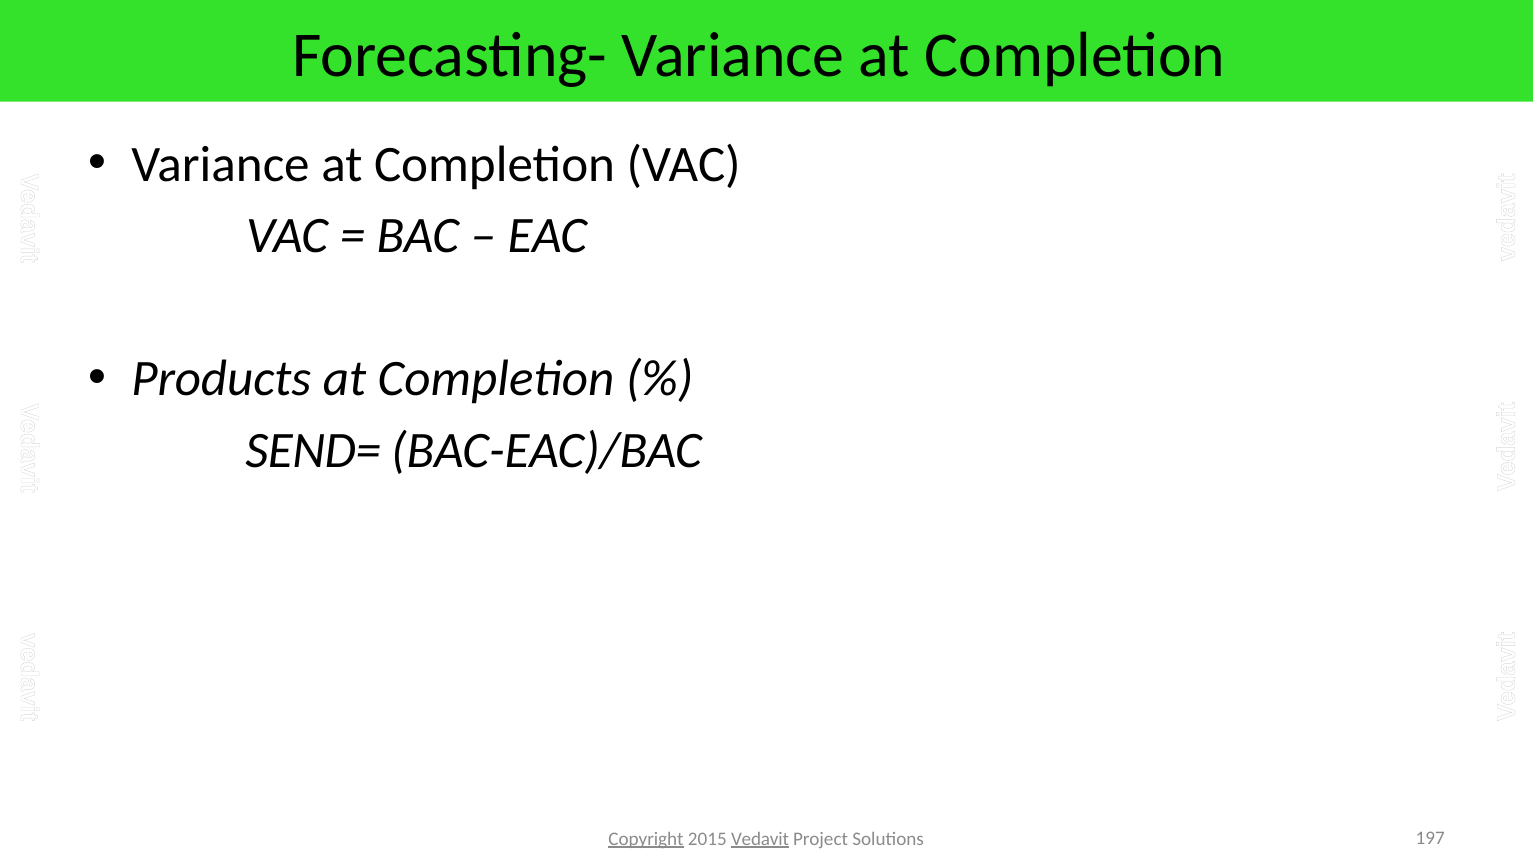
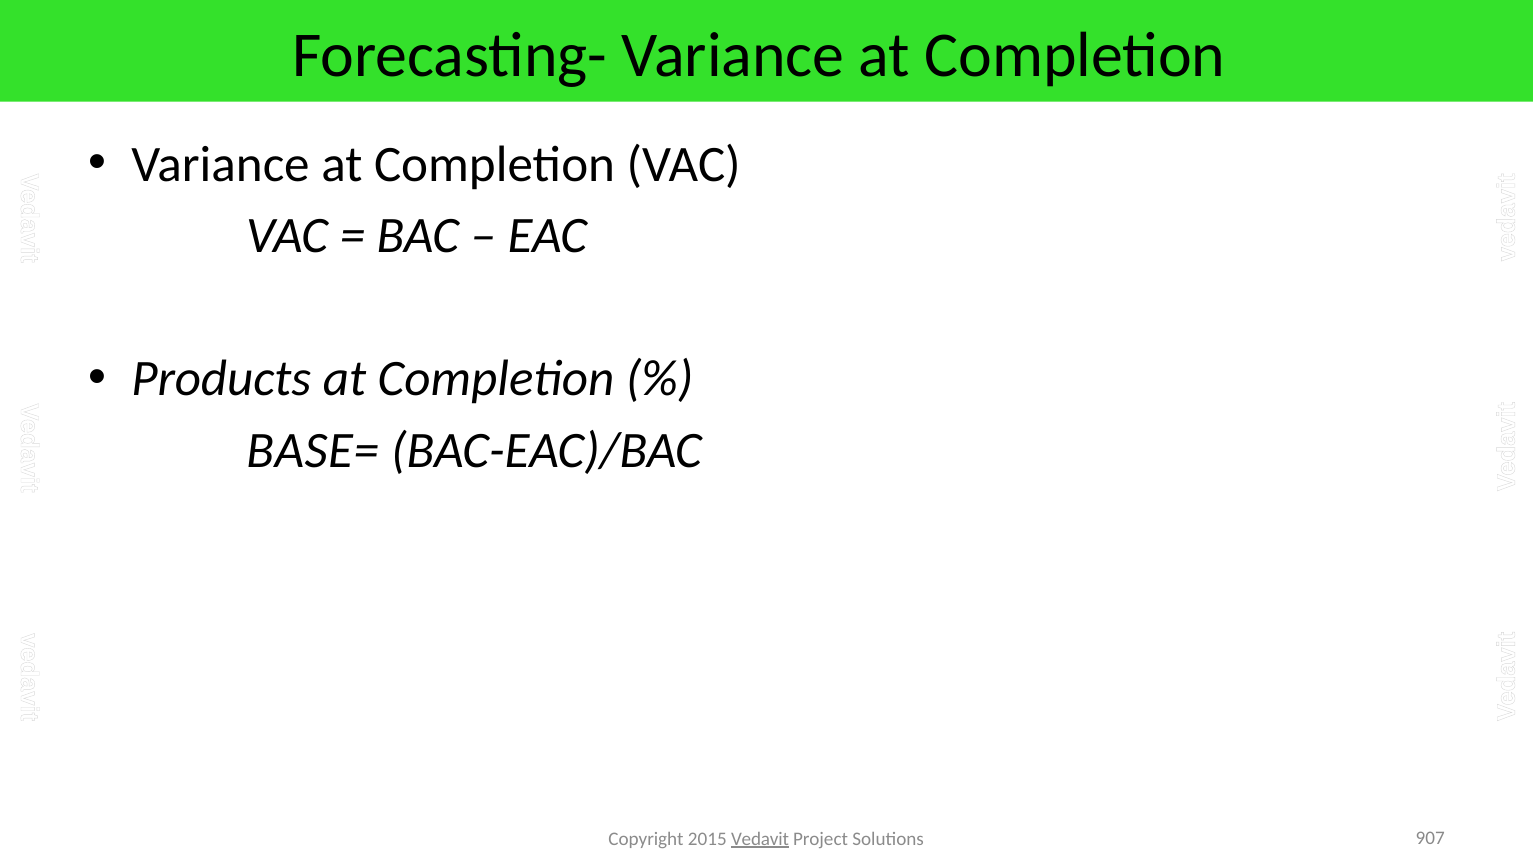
SEND=: SEND= -> BASE= (313, 451)
Copyright underline: present -> none (646, 839)
197: 197 -> 907 (1430, 839)
